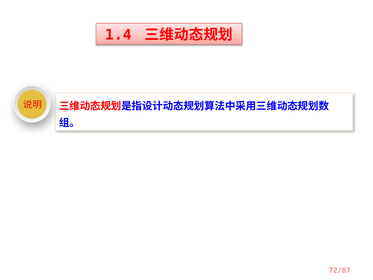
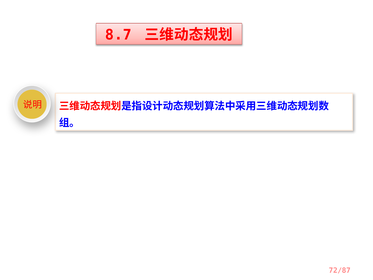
1.4: 1.4 -> 8.7 (118, 35)
